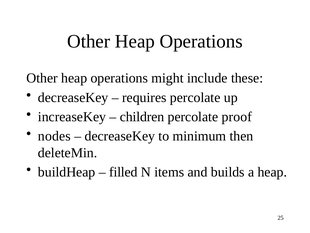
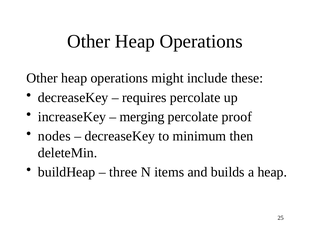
children: children -> merging (142, 117)
filled: filled -> three (123, 172)
